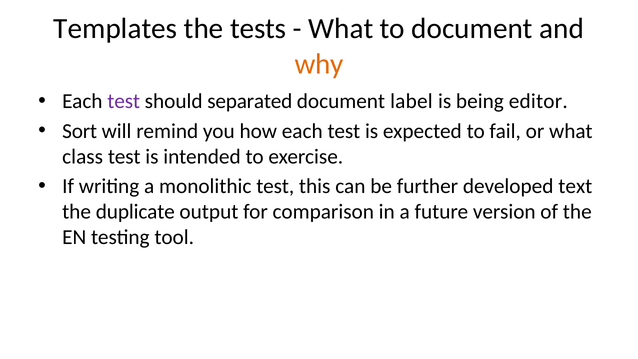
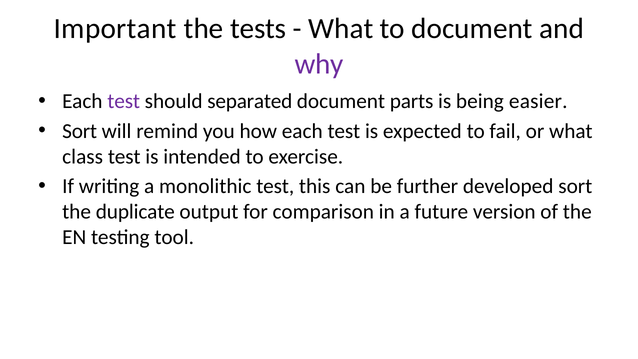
Templates: Templates -> Important (115, 29)
why colour: orange -> purple (319, 64)
label: label -> parts (412, 101)
editor: editor -> easier (538, 101)
developed text: text -> sort (575, 186)
